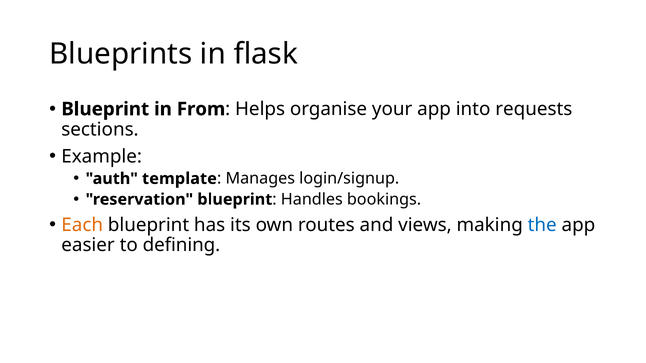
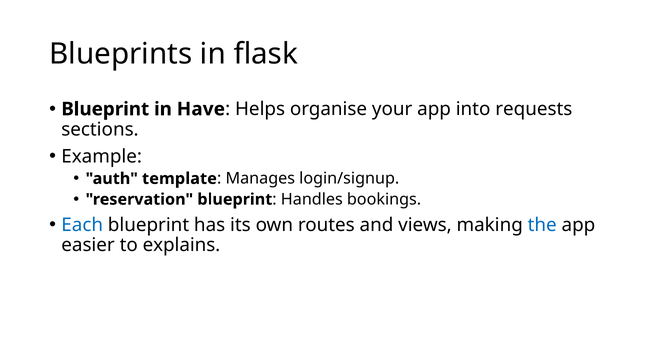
From: From -> Have (201, 109)
Each colour: orange -> blue (82, 225)
defining: defining -> explains (181, 245)
